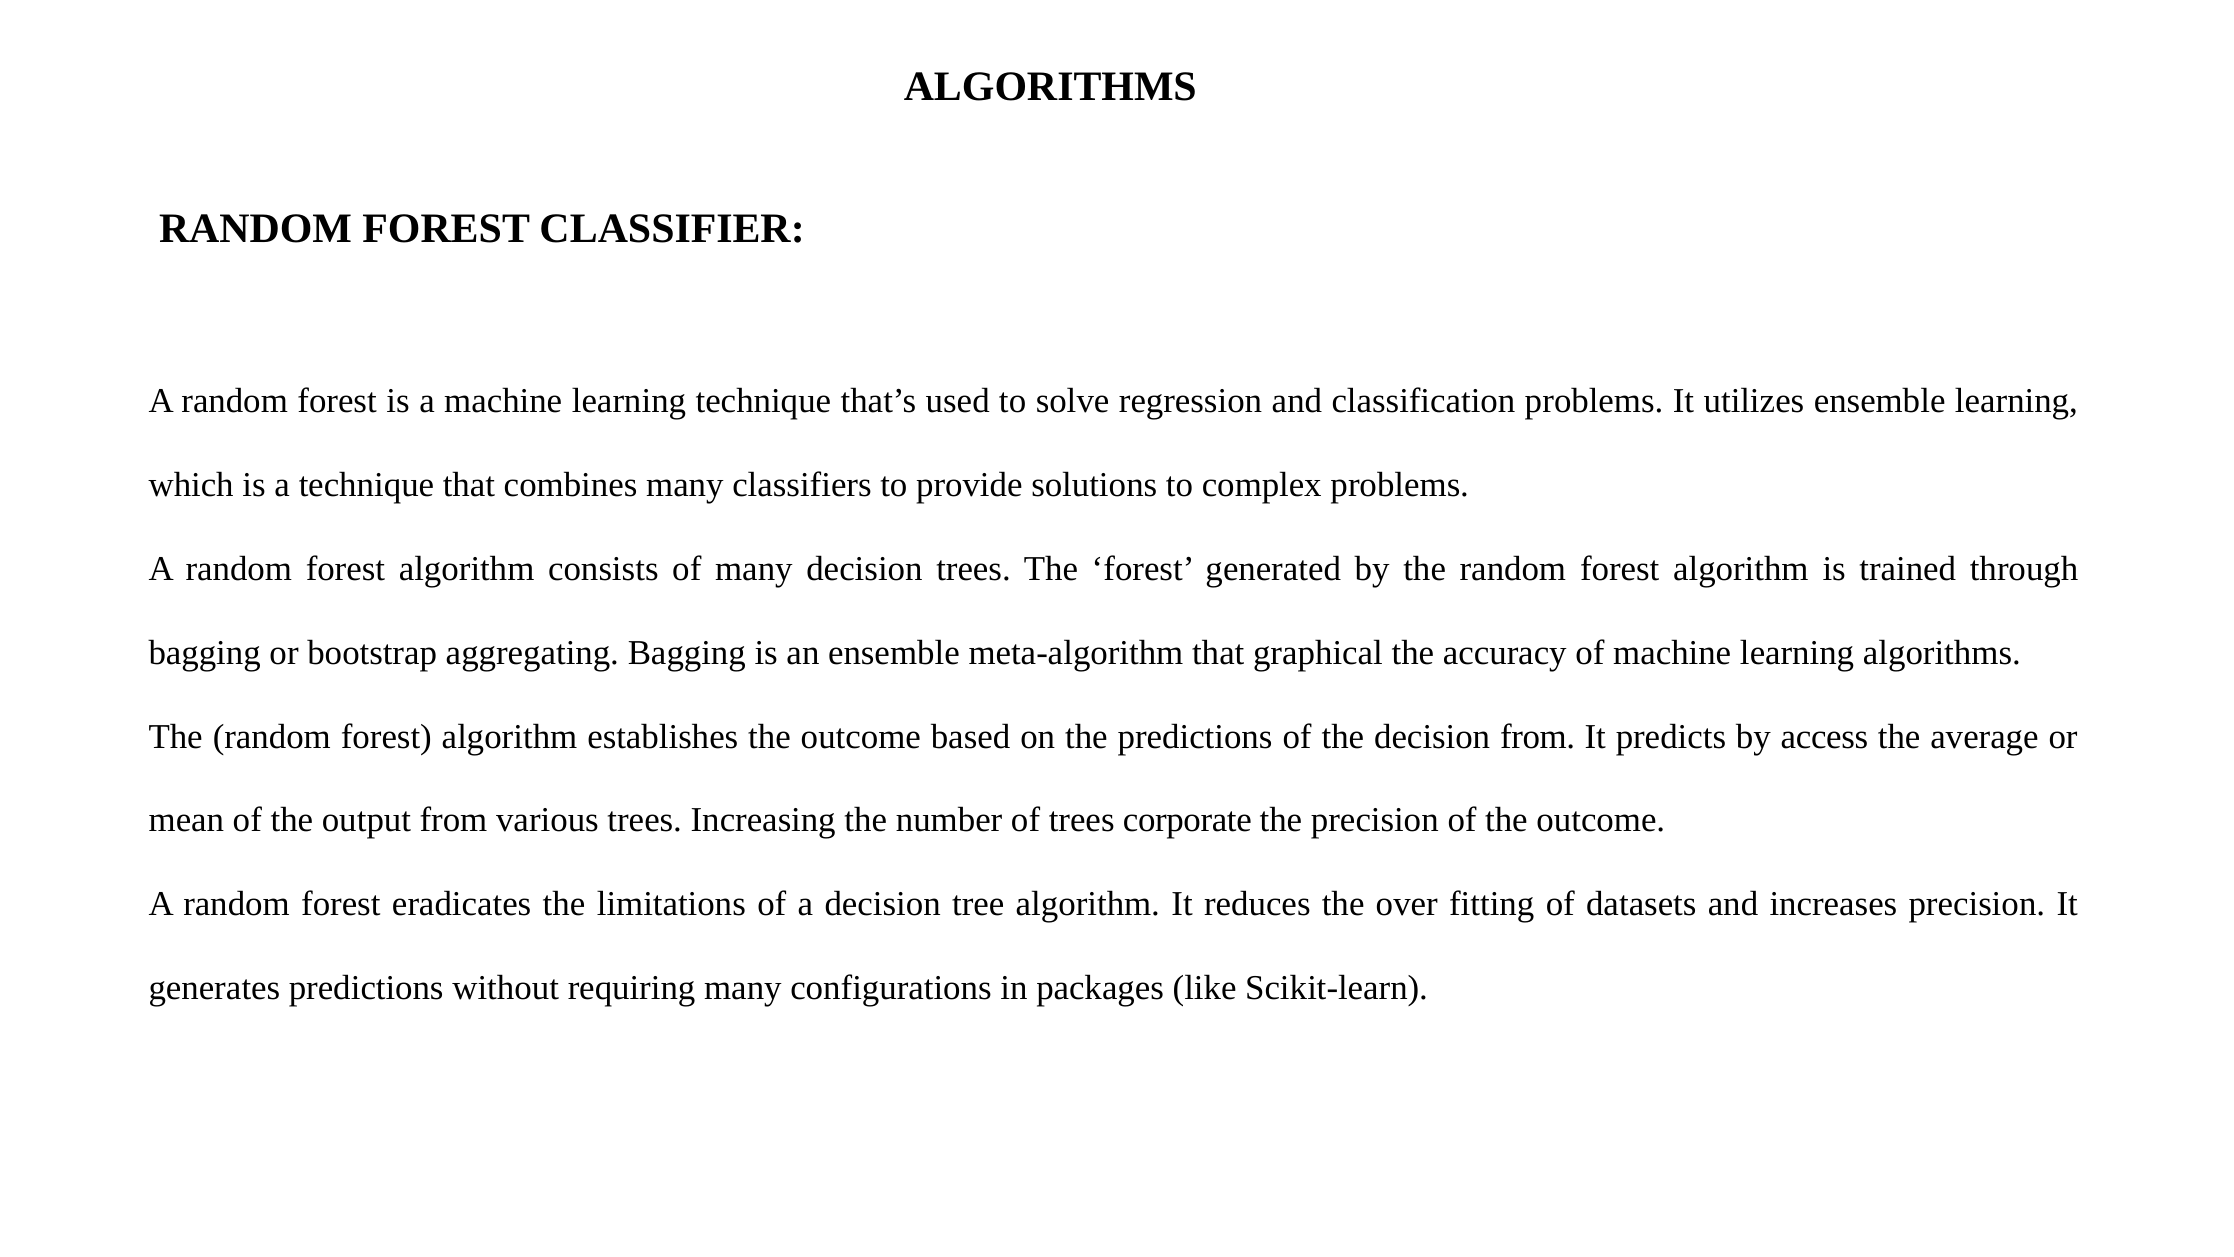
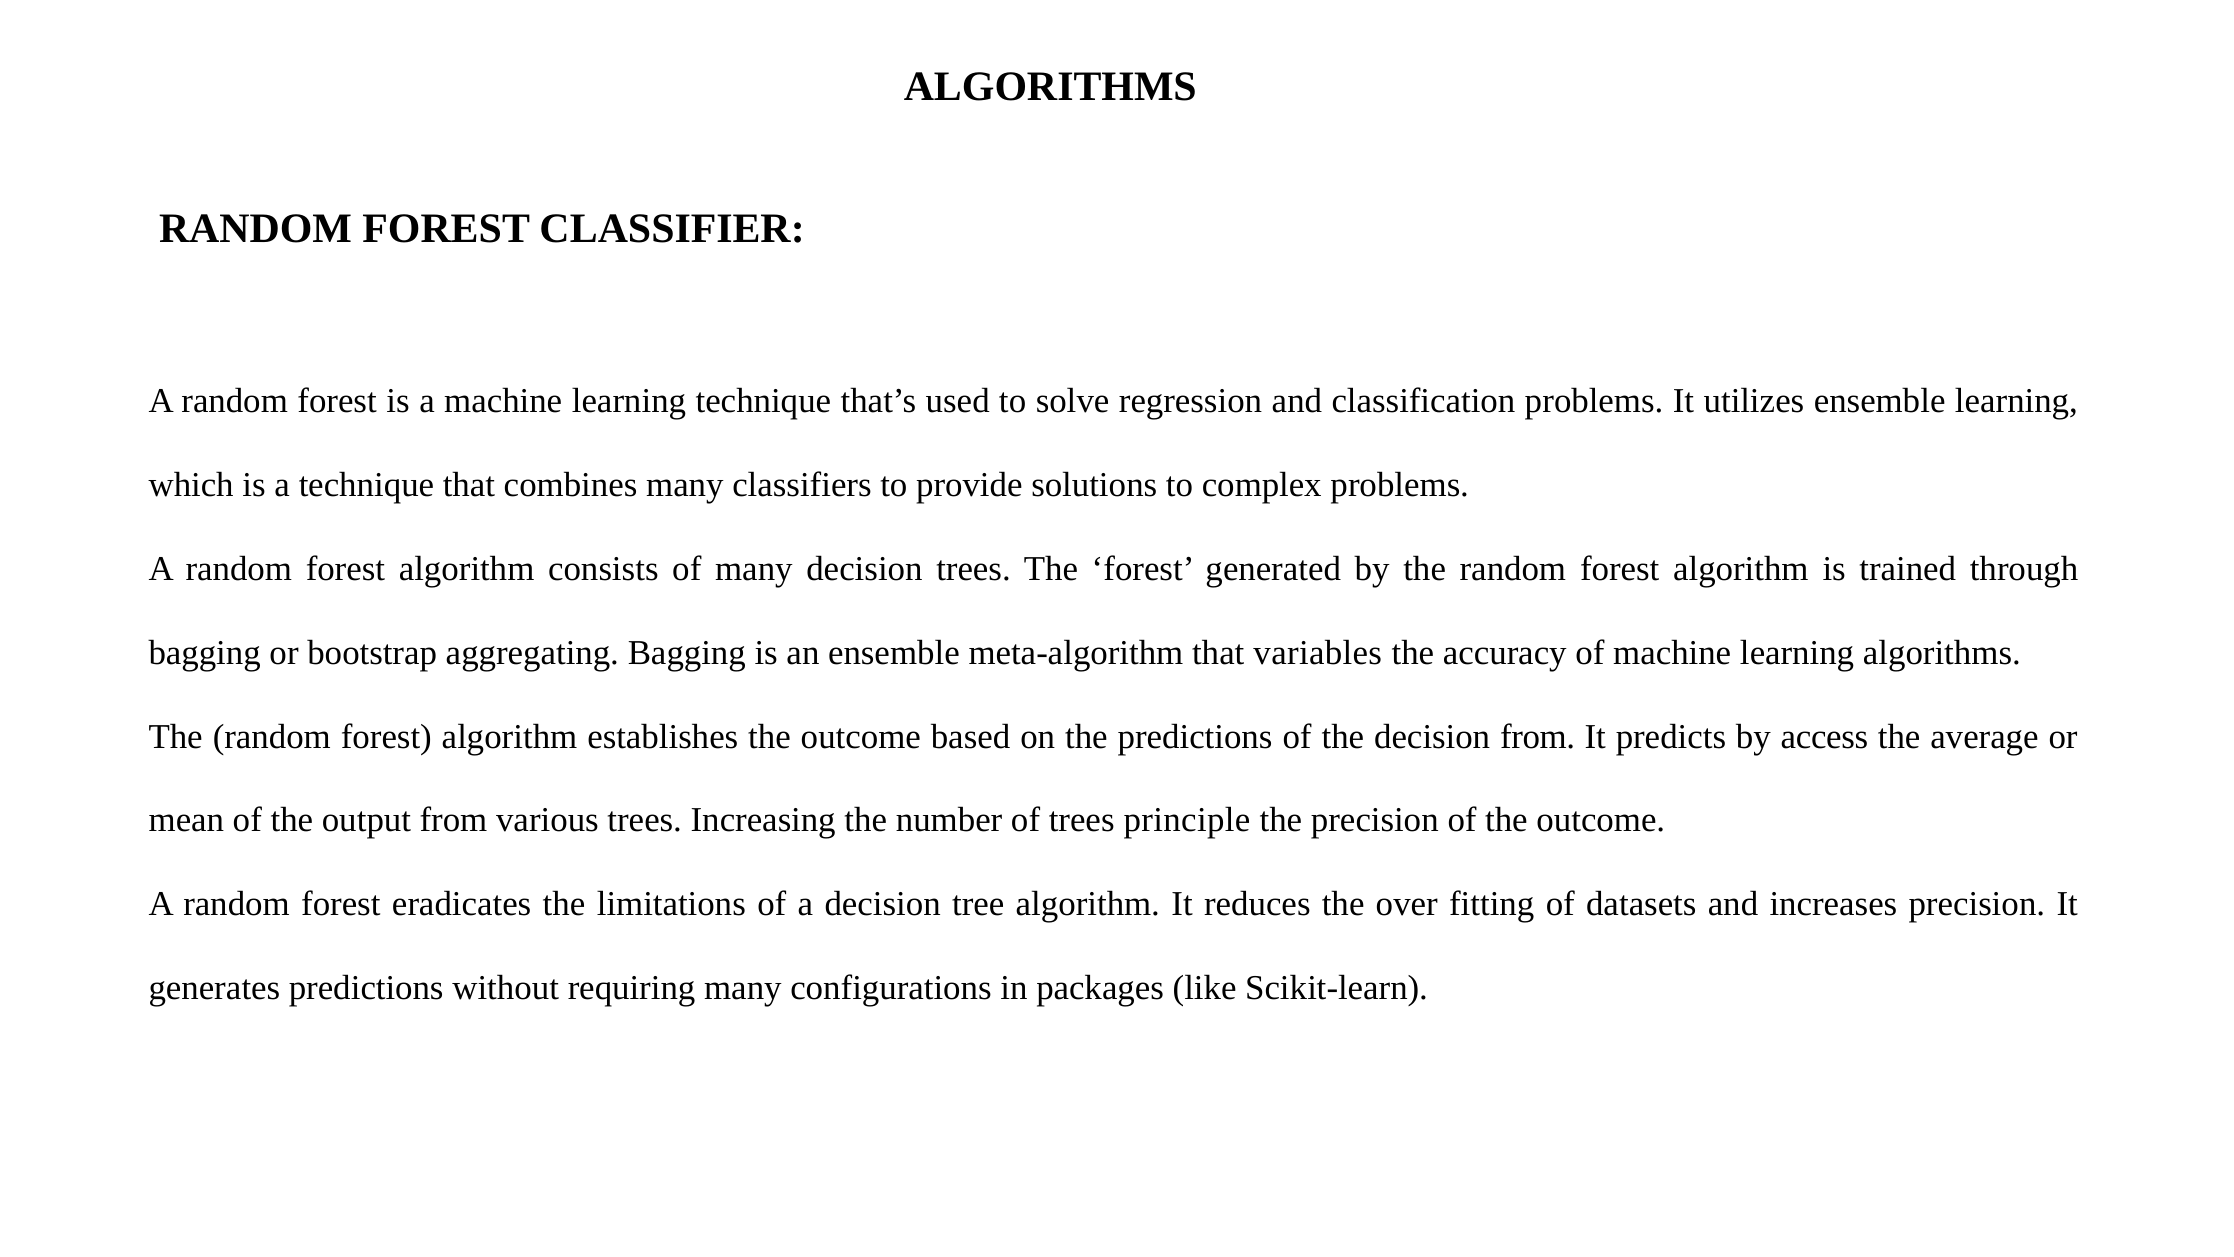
graphical: graphical -> variables (1318, 653)
corporate: corporate -> principle (1187, 820)
